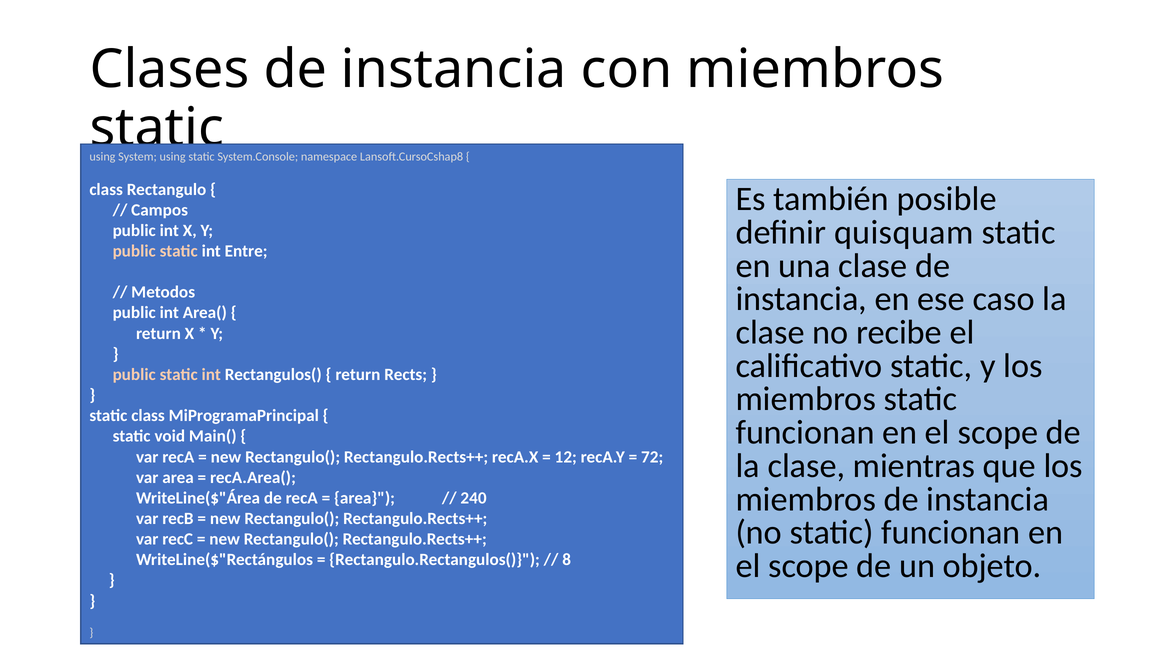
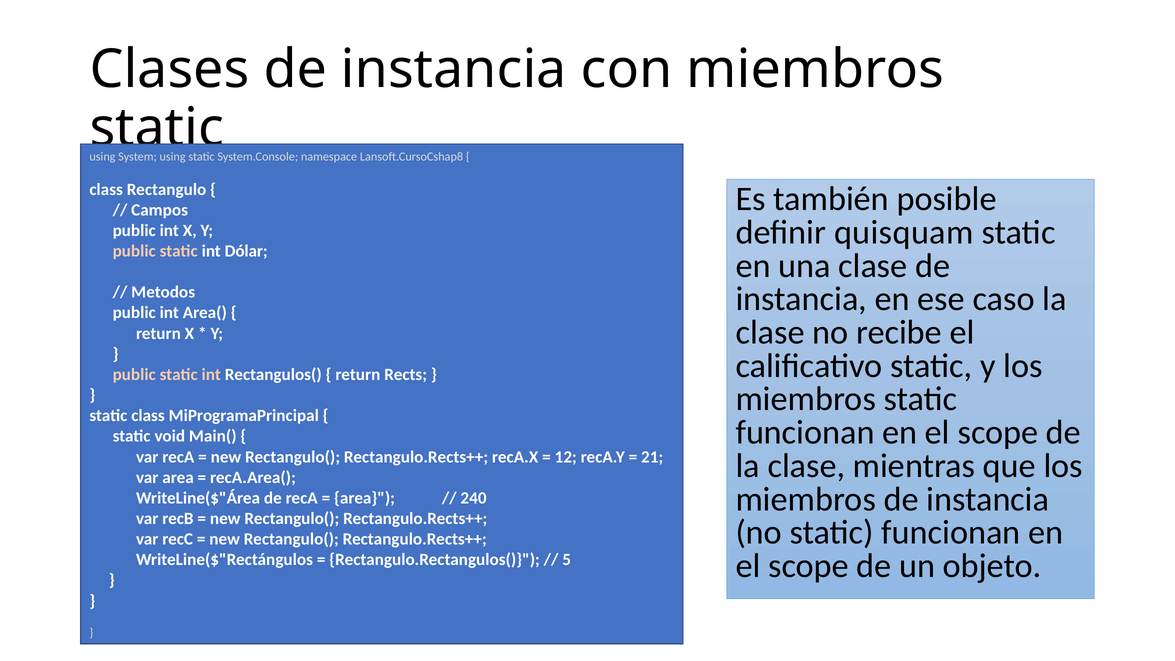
Entre: Entre -> Dólar (246, 251)
72: 72 -> 21 (652, 457)
8: 8 -> 5 (567, 560)
